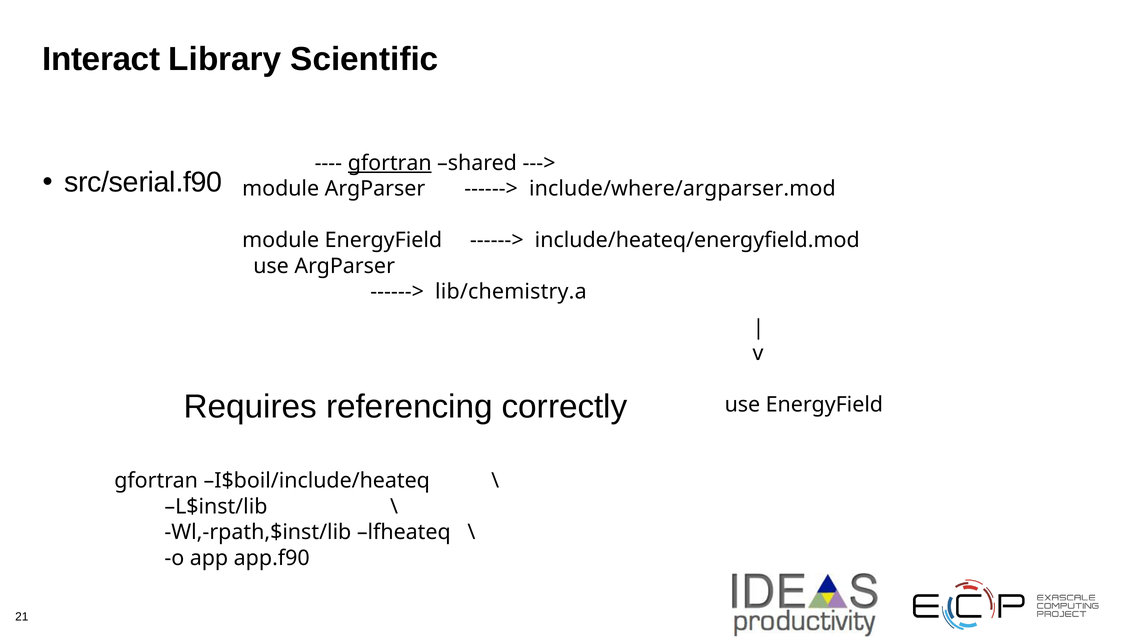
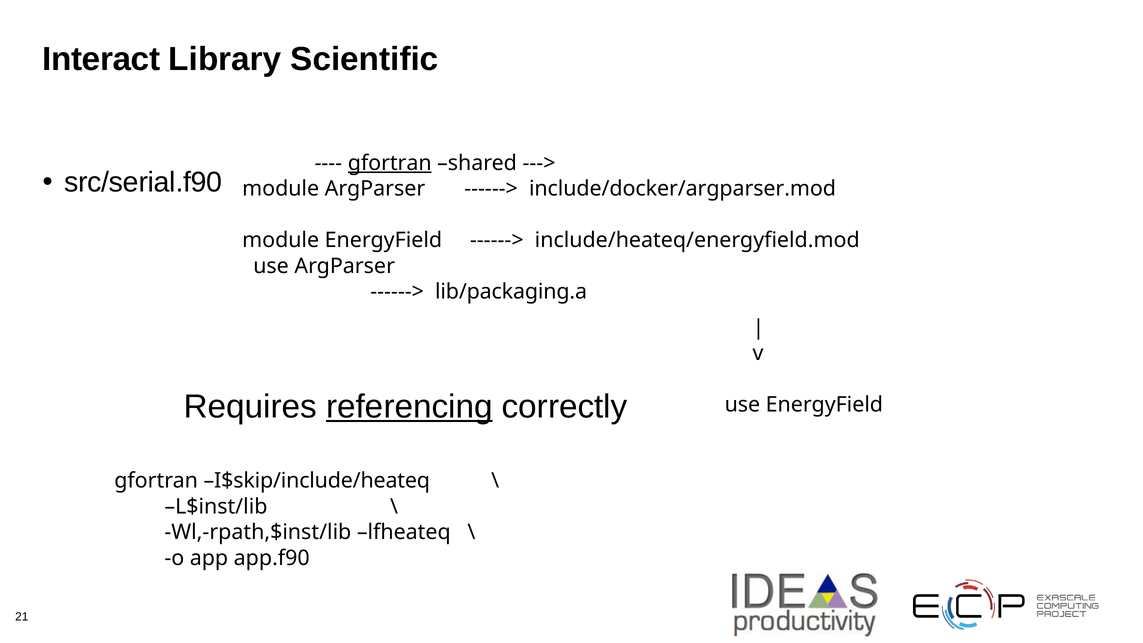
include/where/argparser.mod: include/where/argparser.mod -> include/docker/argparser.mod (682, 189)
lib/chemistry.a: lib/chemistry.a -> lib/packaging.a (511, 292)
referencing underline: none -> present (409, 407)
I$boil/include/heateq: I$boil/include/heateq -> I$skip/include/heateq (317, 481)
